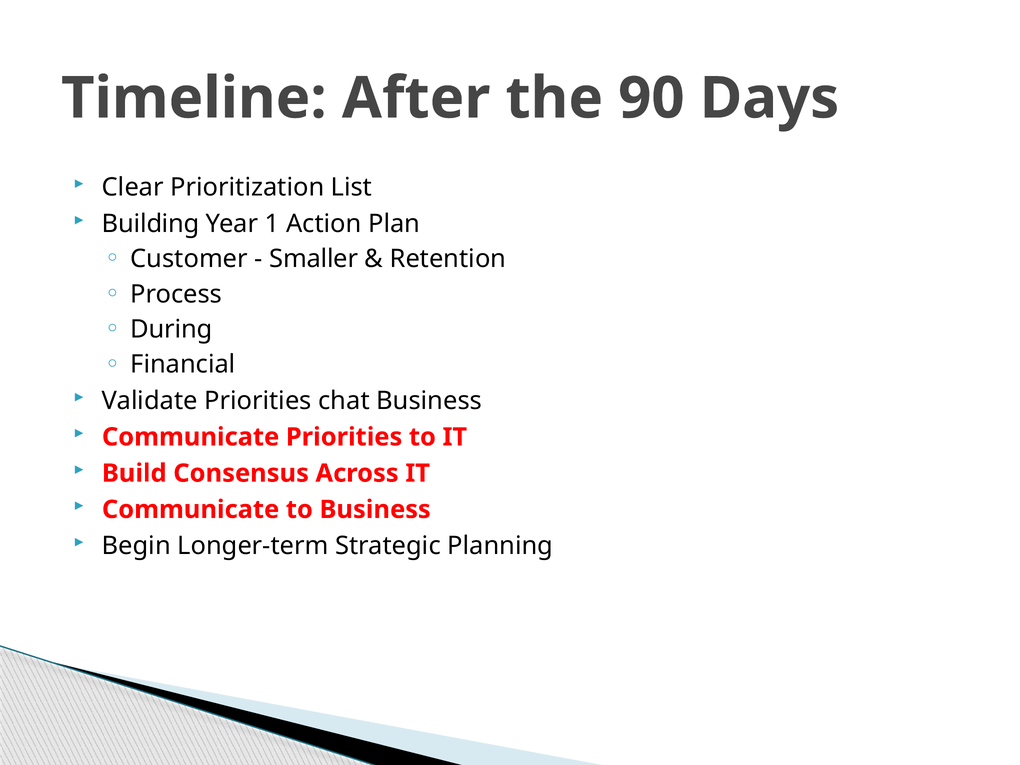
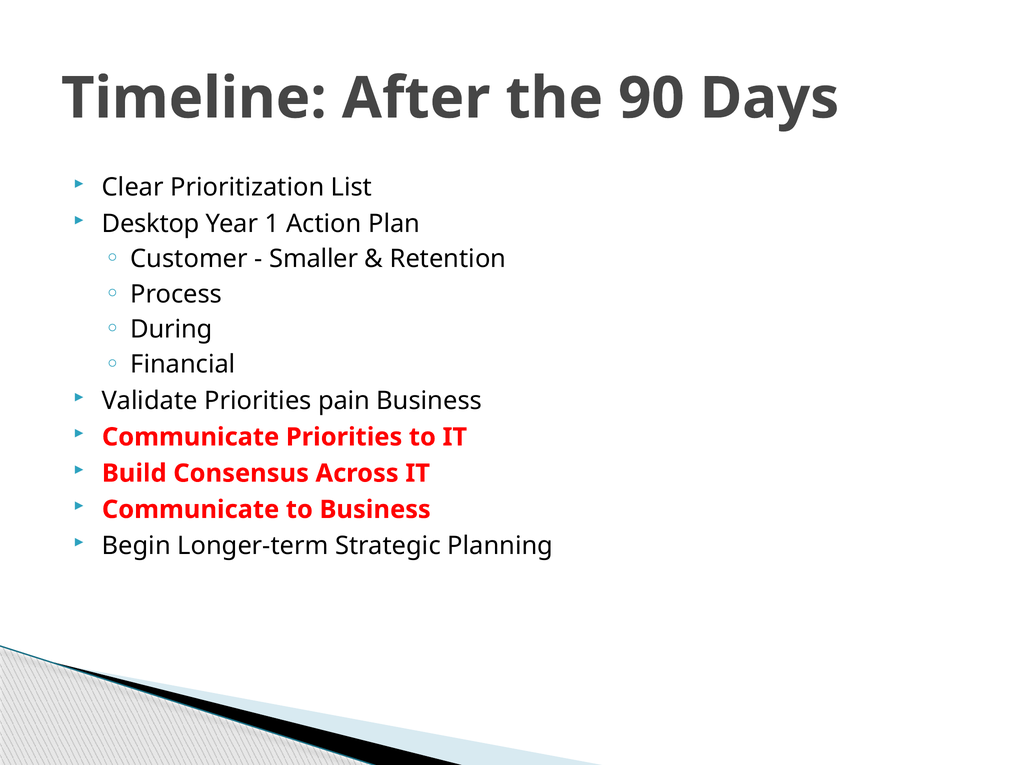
Building: Building -> Desktop (151, 224)
chat: chat -> pain (344, 401)
